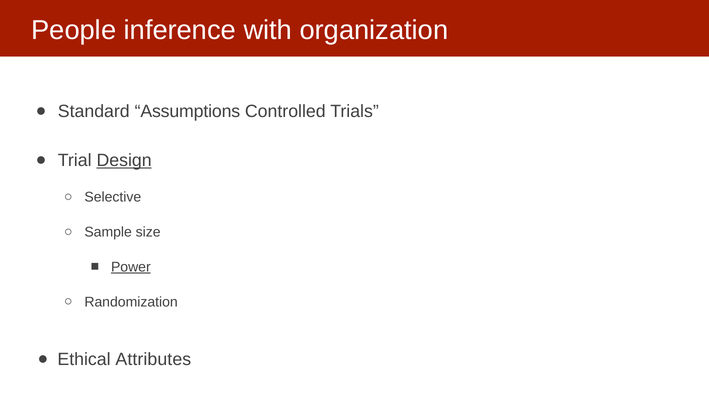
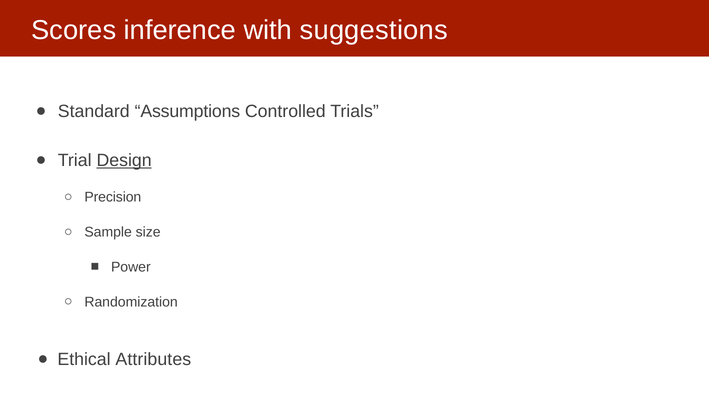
People: People -> Scores (74, 30)
organization: organization -> suggestions (374, 30)
Selective: Selective -> Precision (113, 197)
Power underline: present -> none (131, 267)
